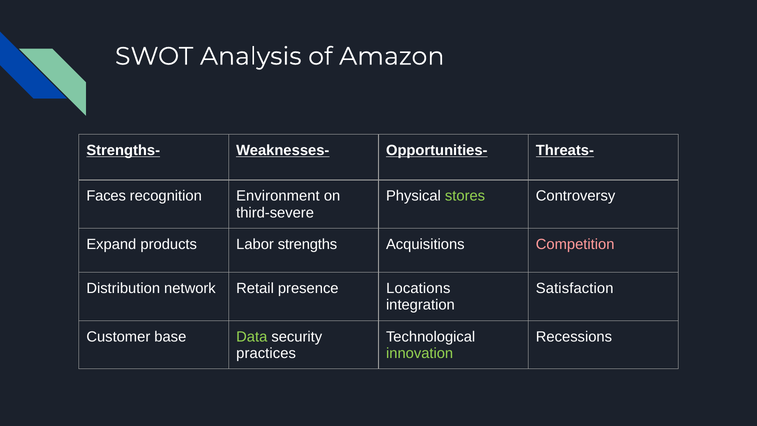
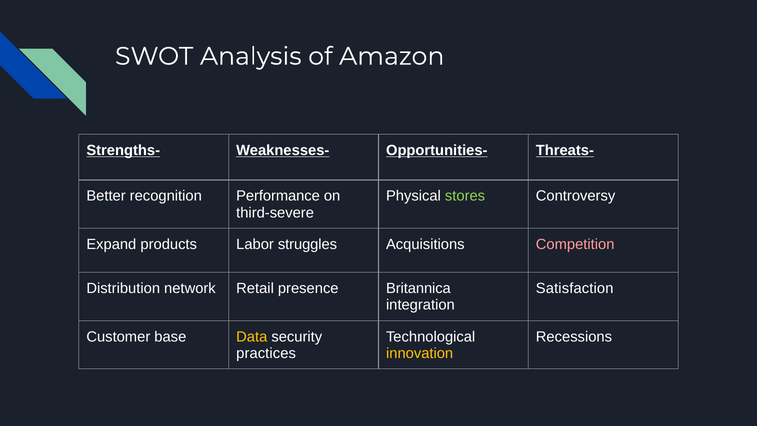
Faces: Faces -> Better (106, 196)
Environment: Environment -> Performance (278, 196)
strengths: strengths -> struggles (307, 244)
Locations: Locations -> Britannica (418, 288)
Data colour: light green -> yellow (252, 337)
innovation colour: light green -> yellow (420, 353)
